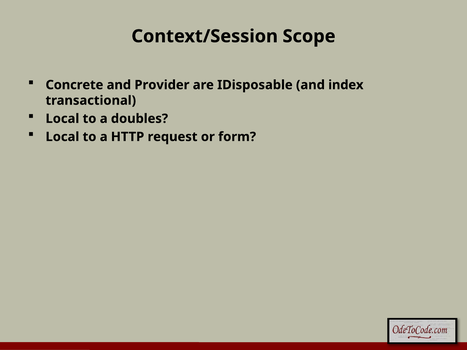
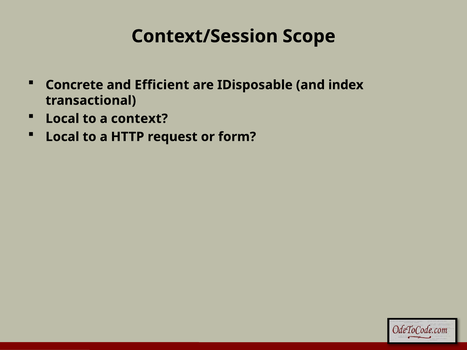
Provider: Provider -> Efficient (162, 85)
doubles: doubles -> context (139, 119)
